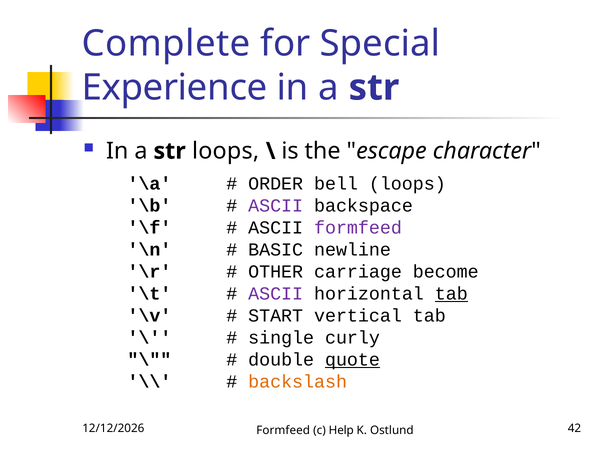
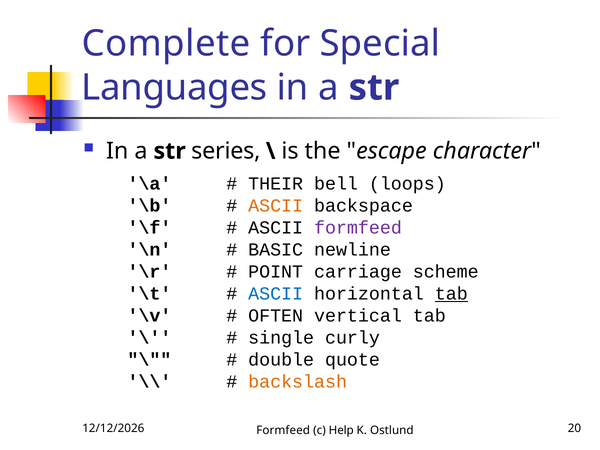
Experience: Experience -> Languages (174, 88)
str loops: loops -> series (226, 151)
ORDER: ORDER -> THEIR (276, 184)
ASCII colour: purple -> orange (276, 206)
OTHER: OTHER -> POINT (276, 272)
become: become -> scheme (446, 272)
ASCII colour: purple -> blue (276, 294)
START: START -> OFTEN (276, 316)
quote underline: present -> none (352, 360)
42: 42 -> 20 (574, 429)
